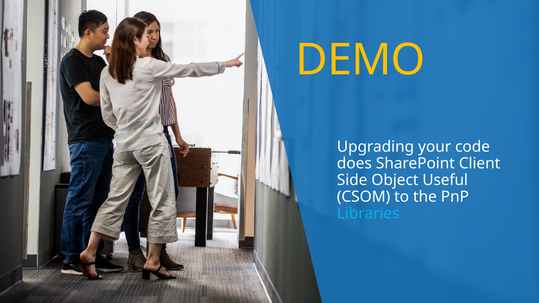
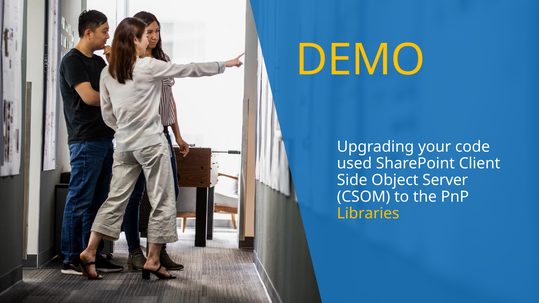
does: does -> used (354, 163)
Useful: Useful -> Server (445, 180)
Libraries colour: light blue -> yellow (368, 213)
